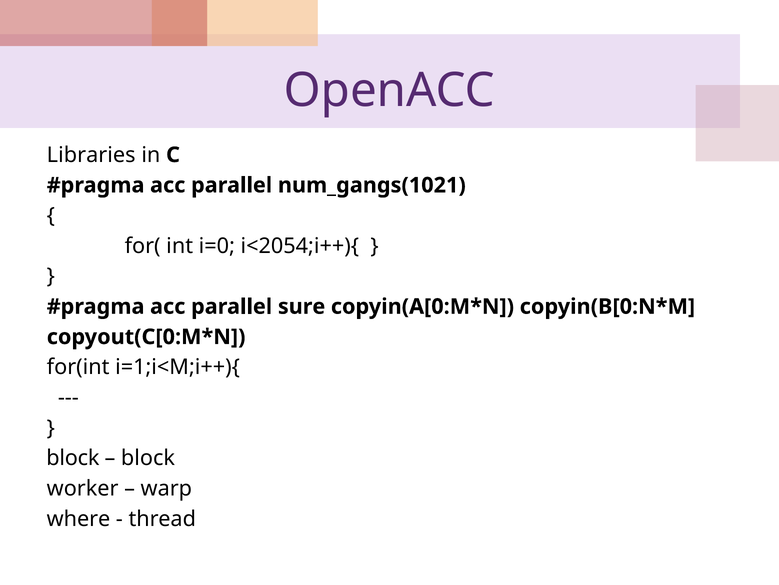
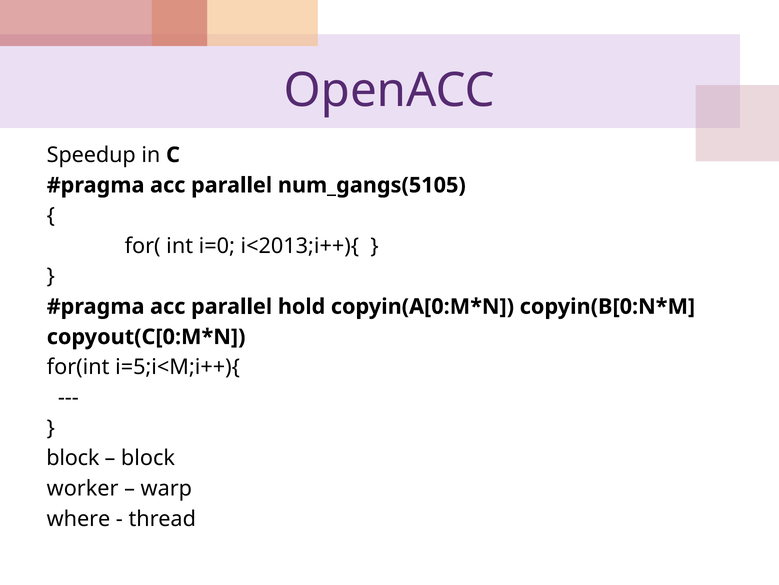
Libraries: Libraries -> Speedup (91, 155)
num_gangs(1021: num_gangs(1021 -> num_gangs(5105 (372, 185)
i<2054;i++){: i<2054;i++){ -> i<2013;i++){ (300, 246)
sure: sure -> hold (302, 306)
i=1;i<M;i++){: i=1;i<M;i++){ -> i=5;i<M;i++){ (178, 367)
